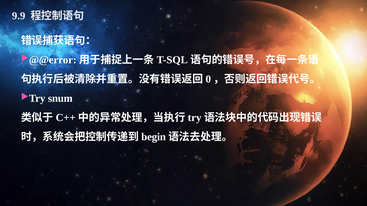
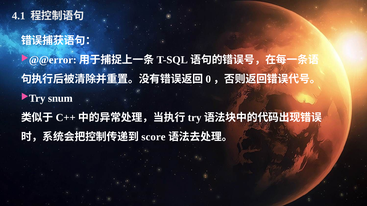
9.9: 9.9 -> 4.1 (19, 16)
begin: begin -> score (153, 137)
